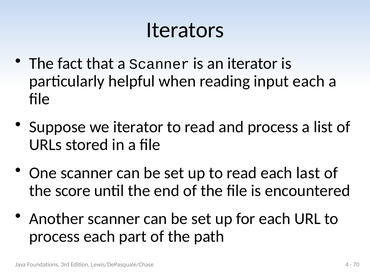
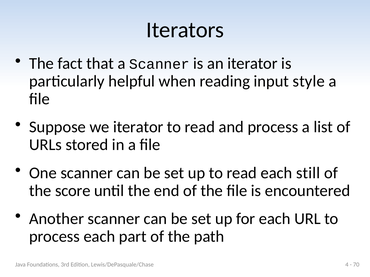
input each: each -> style (309, 81)
last: last -> still (308, 173)
